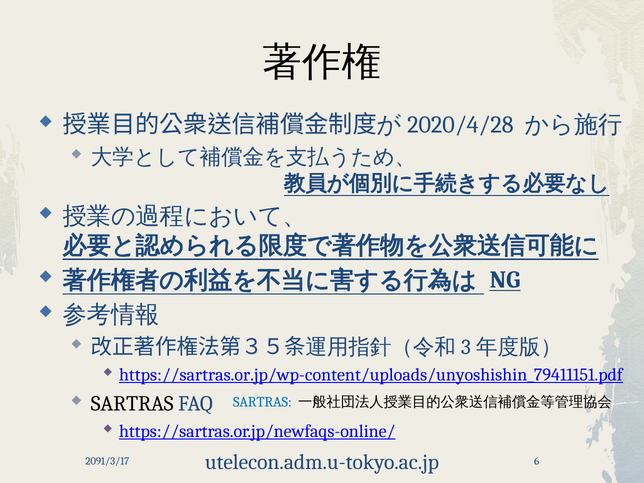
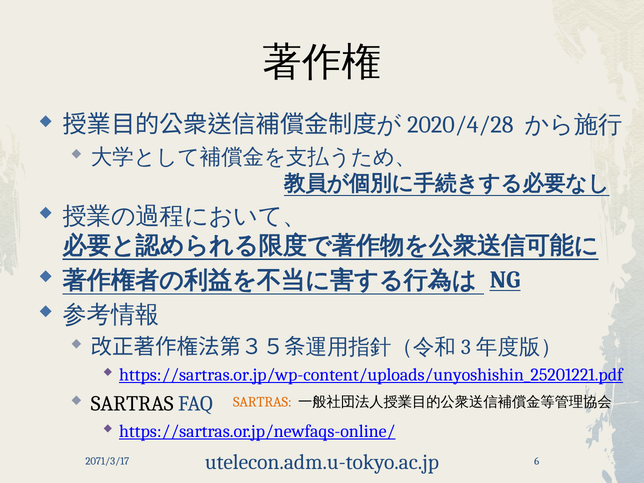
https://sartras.or.jp/wp-content/uploads/unyoshishin_79411151.pdf: https://sartras.or.jp/wp-content/uploads/unyoshishin_79411151.pdf -> https://sartras.or.jp/wp-content/uploads/unyoshishin_25201221.pdf (371, 375)
SARTRAS colour: blue -> orange (262, 402)
2091/3/17: 2091/3/17 -> 2071/3/17 (107, 461)
